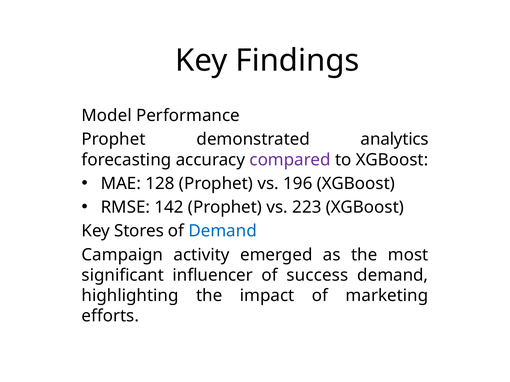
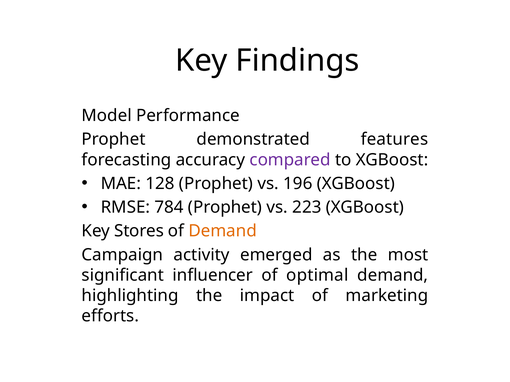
analytics: analytics -> features (395, 140)
142: 142 -> 784 (169, 208)
Demand colour: blue -> orange (223, 231)
success: success -> optimal (317, 276)
